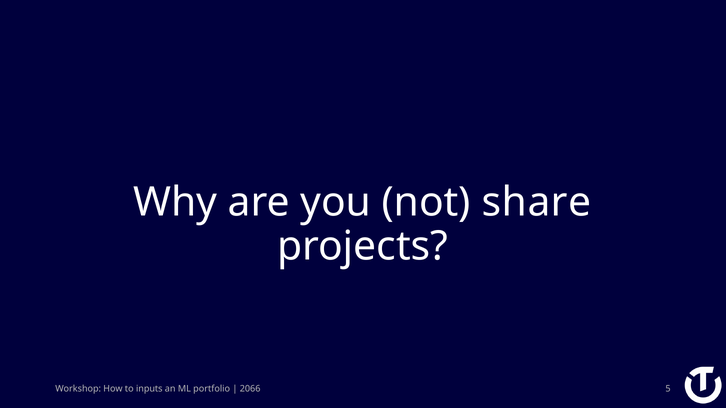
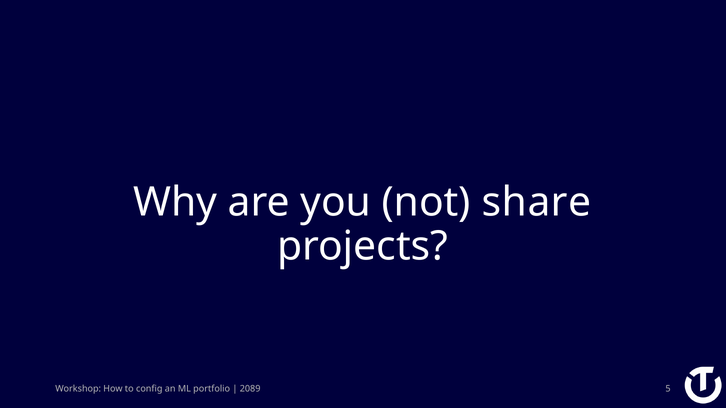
inputs: inputs -> config (149, 389)
2066: 2066 -> 2089 (250, 389)
